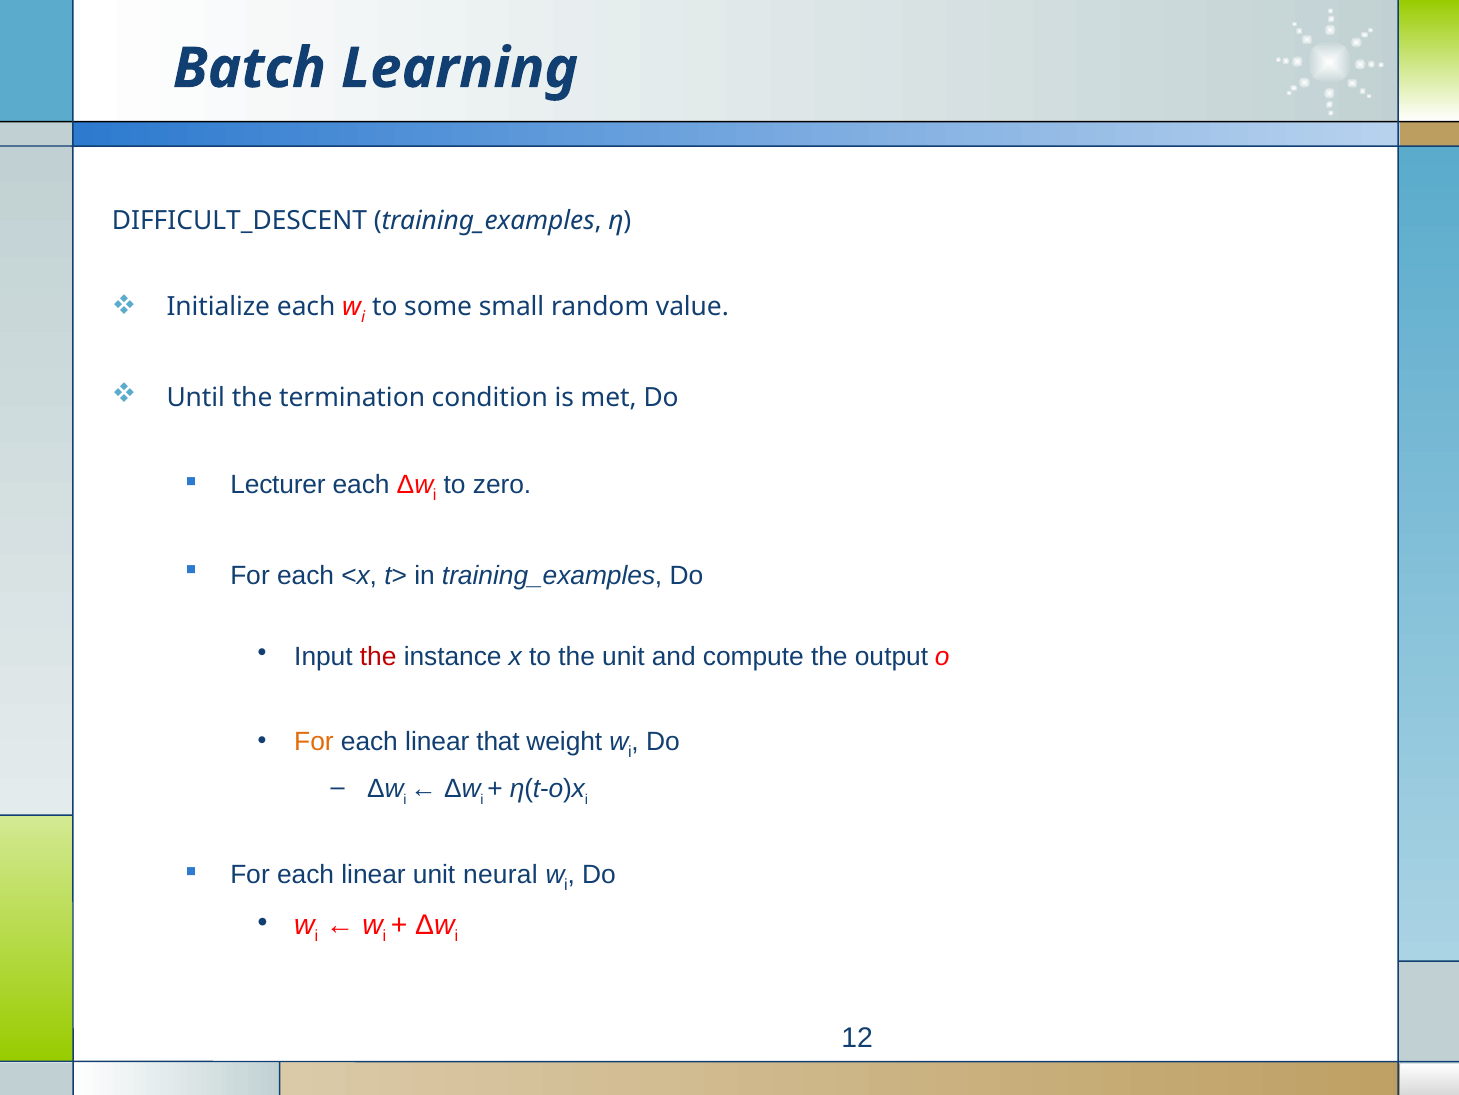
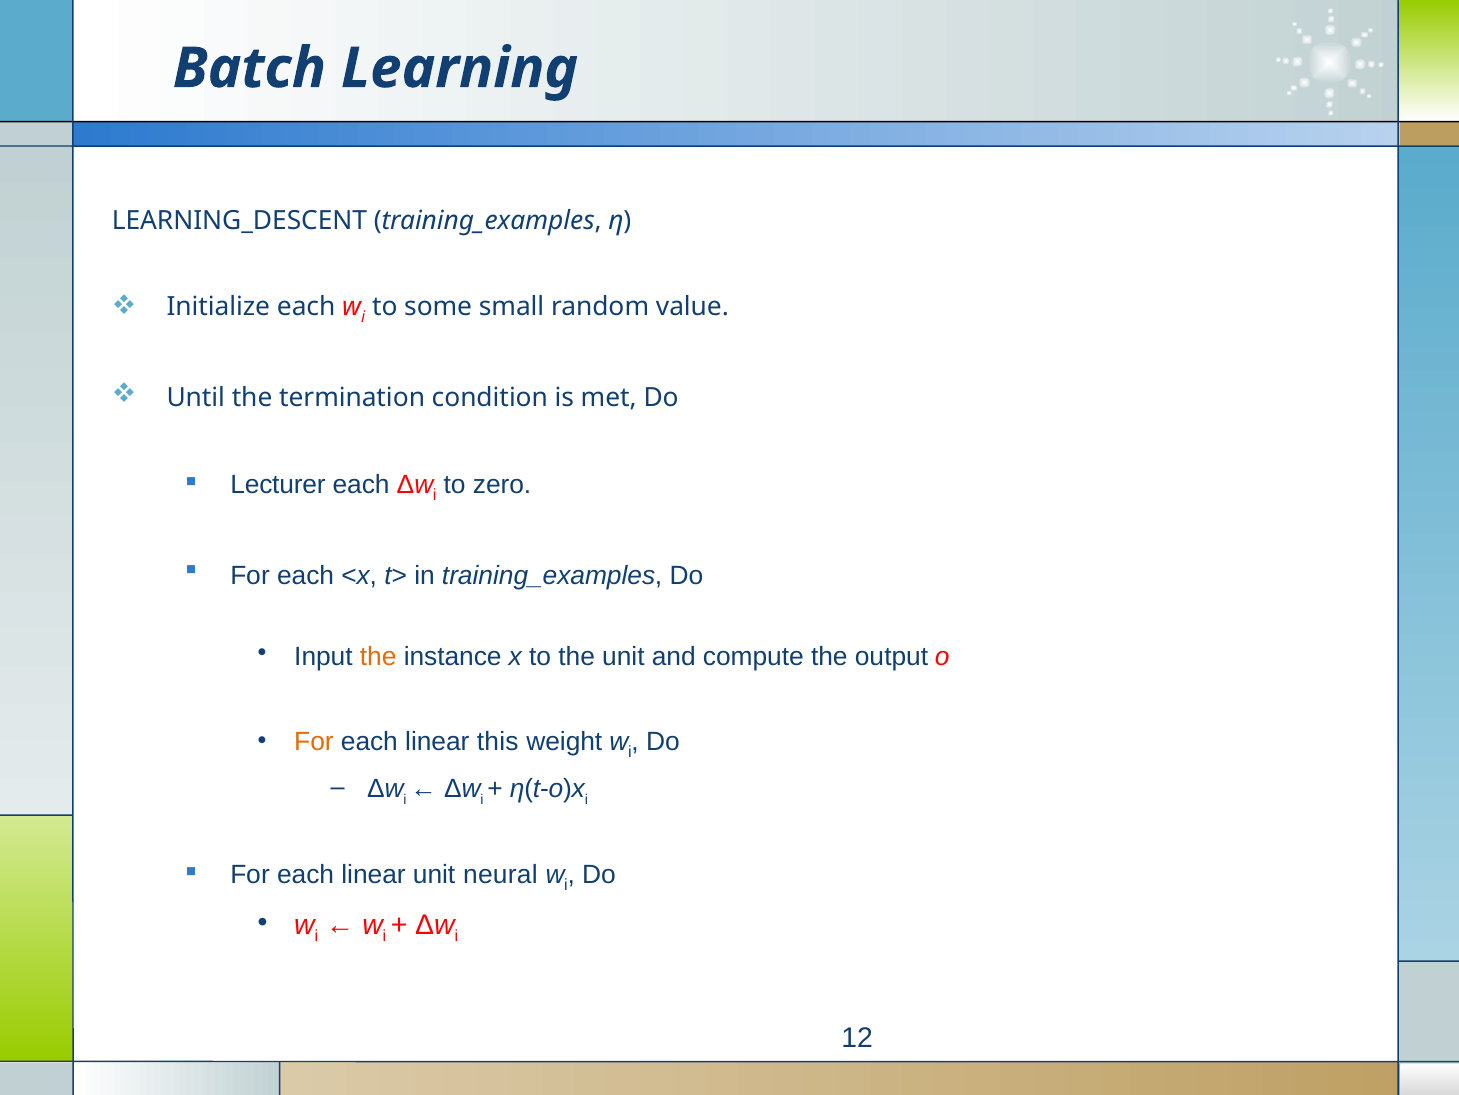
DIFFICULT_DESCENT: DIFFICULT_DESCENT -> LEARNING_DESCENT (239, 221)
the colour: red -> orange (378, 656)
that: that -> this (498, 742)
